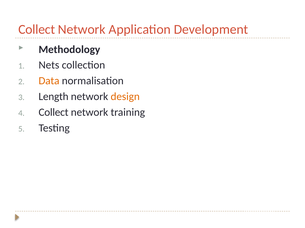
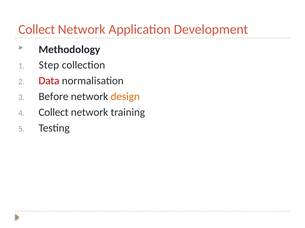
Nets: Nets -> Step (49, 65)
Data colour: orange -> red (49, 81)
Length: Length -> Before (53, 97)
